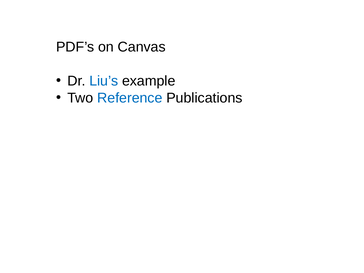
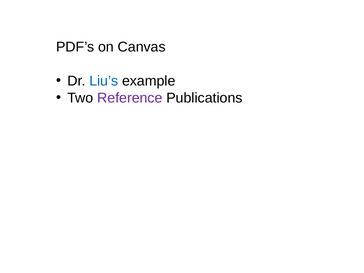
Reference colour: blue -> purple (130, 98)
